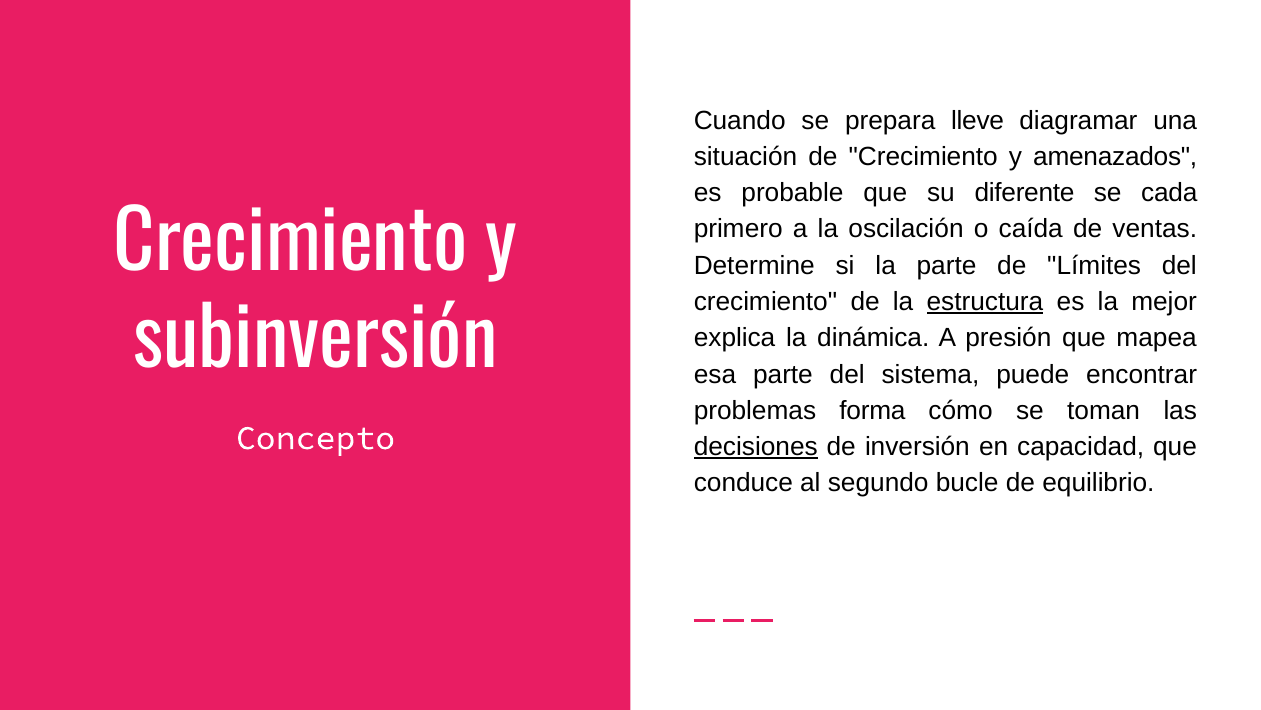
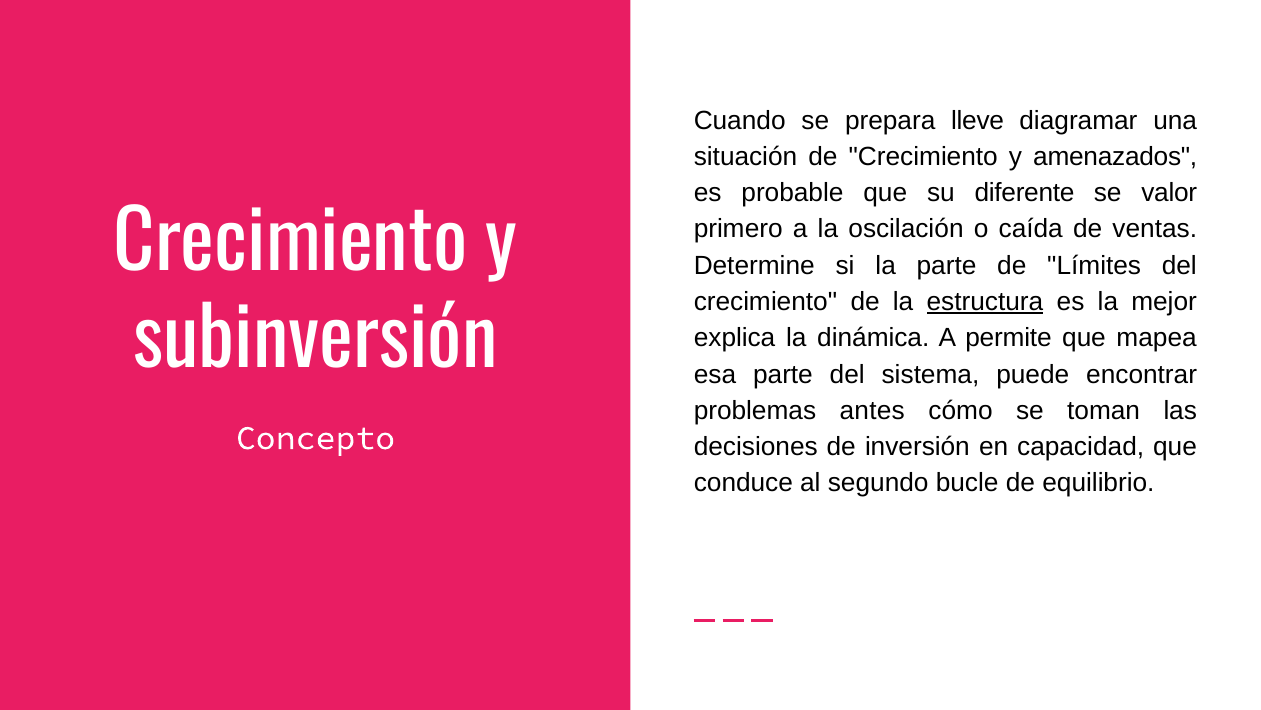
cada: cada -> valor (1169, 193)
presión: presión -> permite (1008, 338)
forma: forma -> antes (872, 410)
decisiones underline: present -> none (756, 446)
